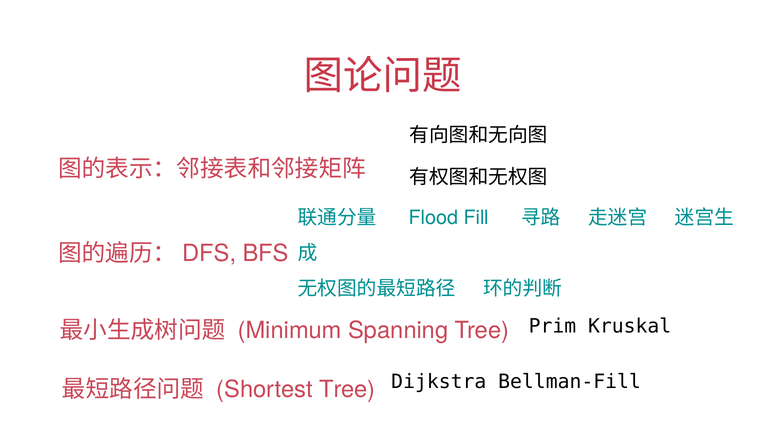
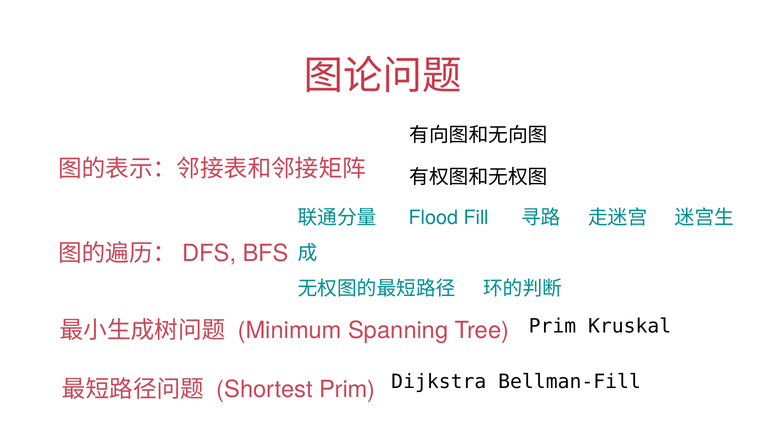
Shortest Tree: Tree -> Prim (347, 390)
